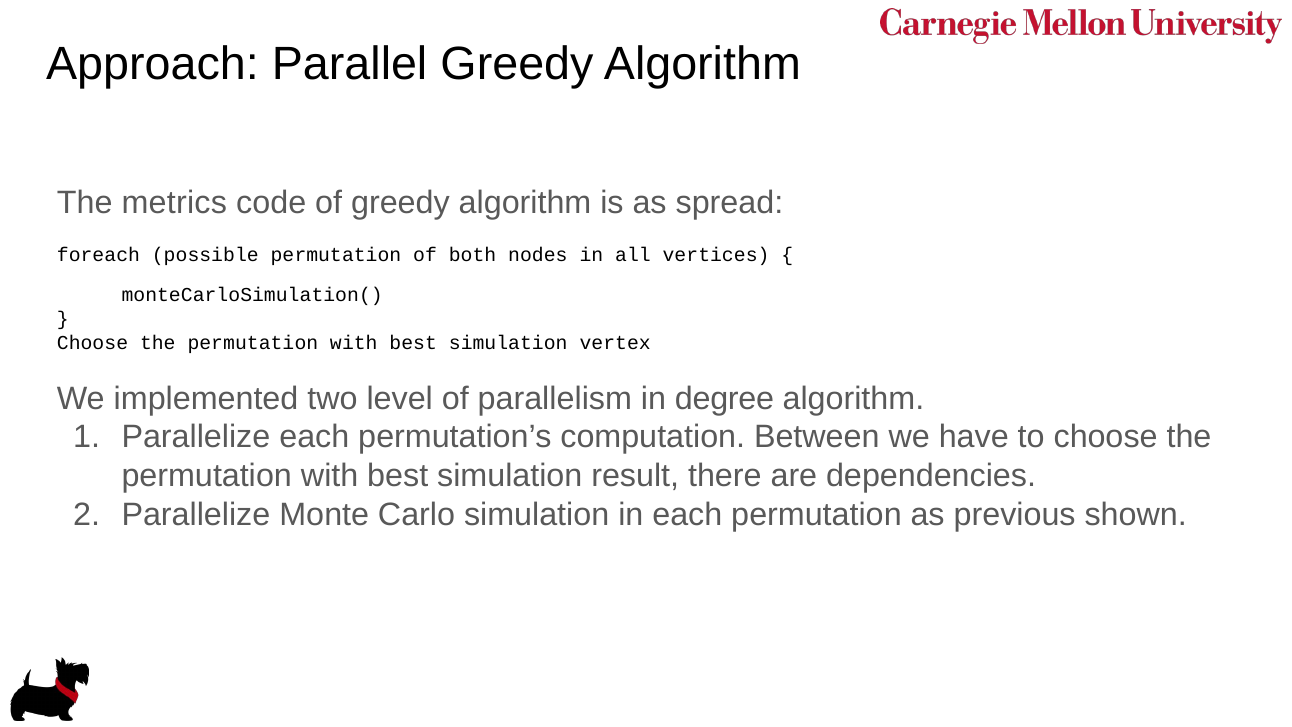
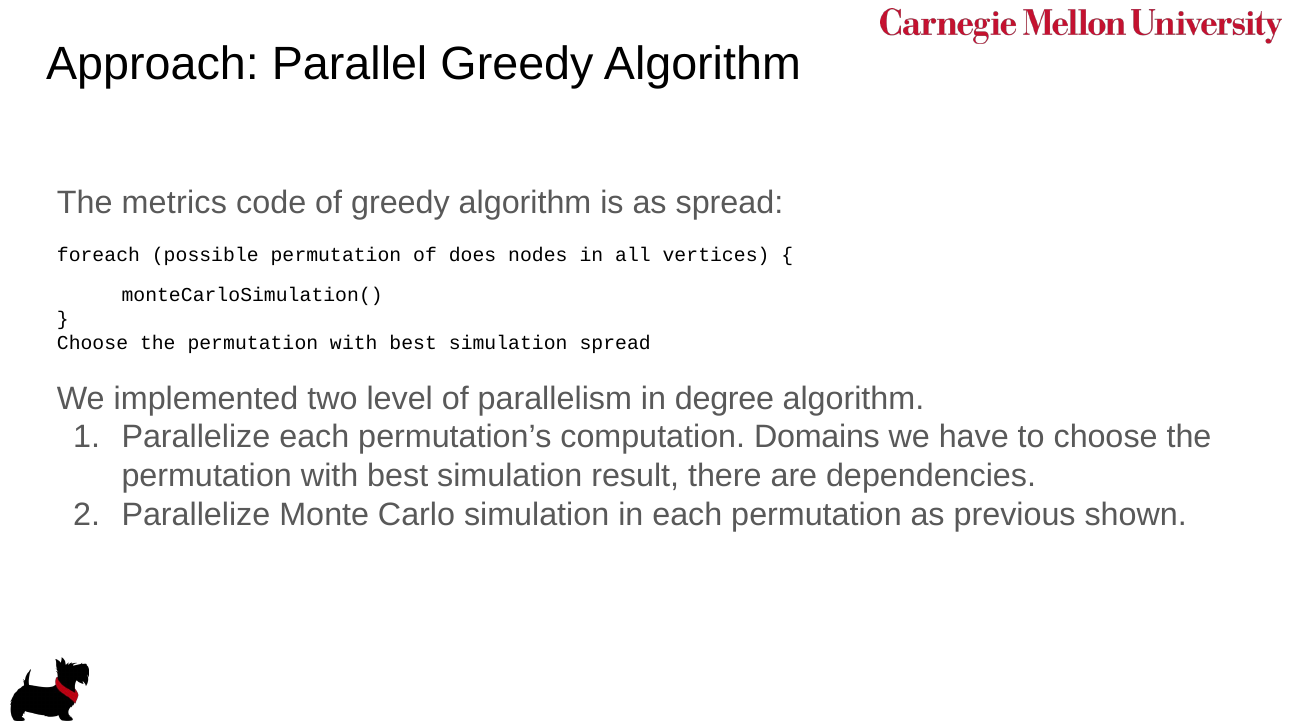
both: both -> does (473, 255)
simulation vertex: vertex -> spread (615, 343)
Between: Between -> Domains (817, 437)
